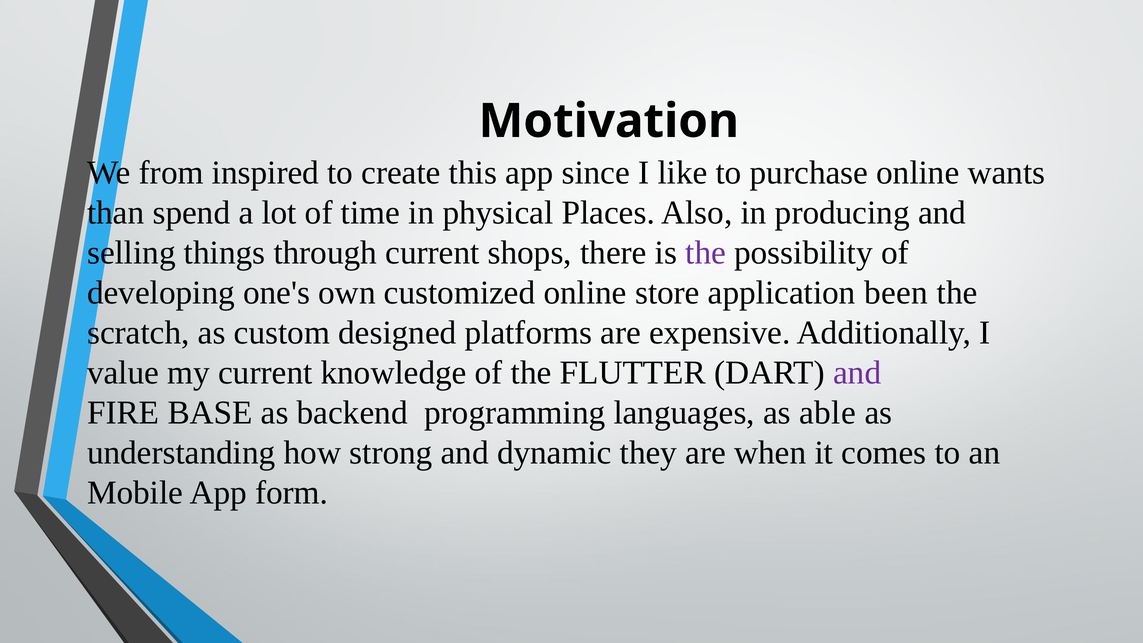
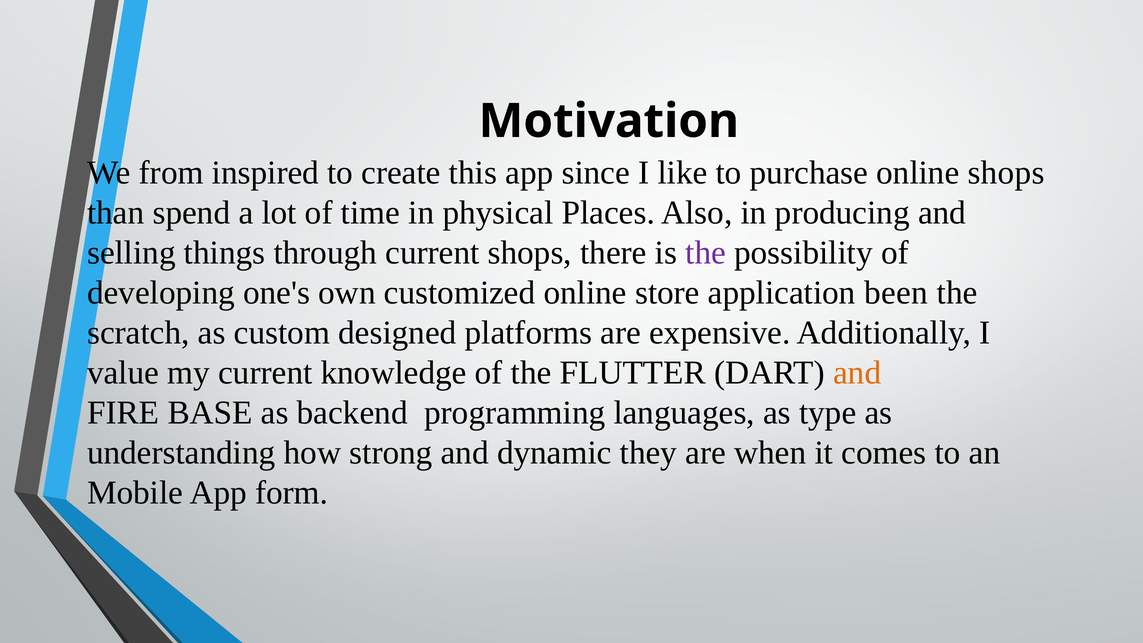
online wants: wants -> shops (1006, 173)
and colour: purple -> orange (857, 373)
able: able -> type (828, 413)
